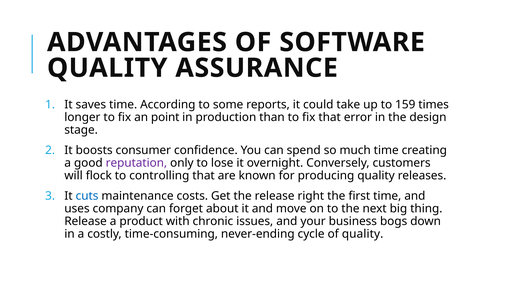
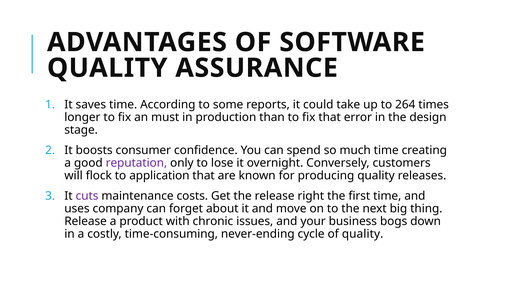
159: 159 -> 264 (405, 105)
point: point -> must (165, 117)
controlling: controlling -> application (159, 176)
cuts colour: blue -> purple (87, 196)
